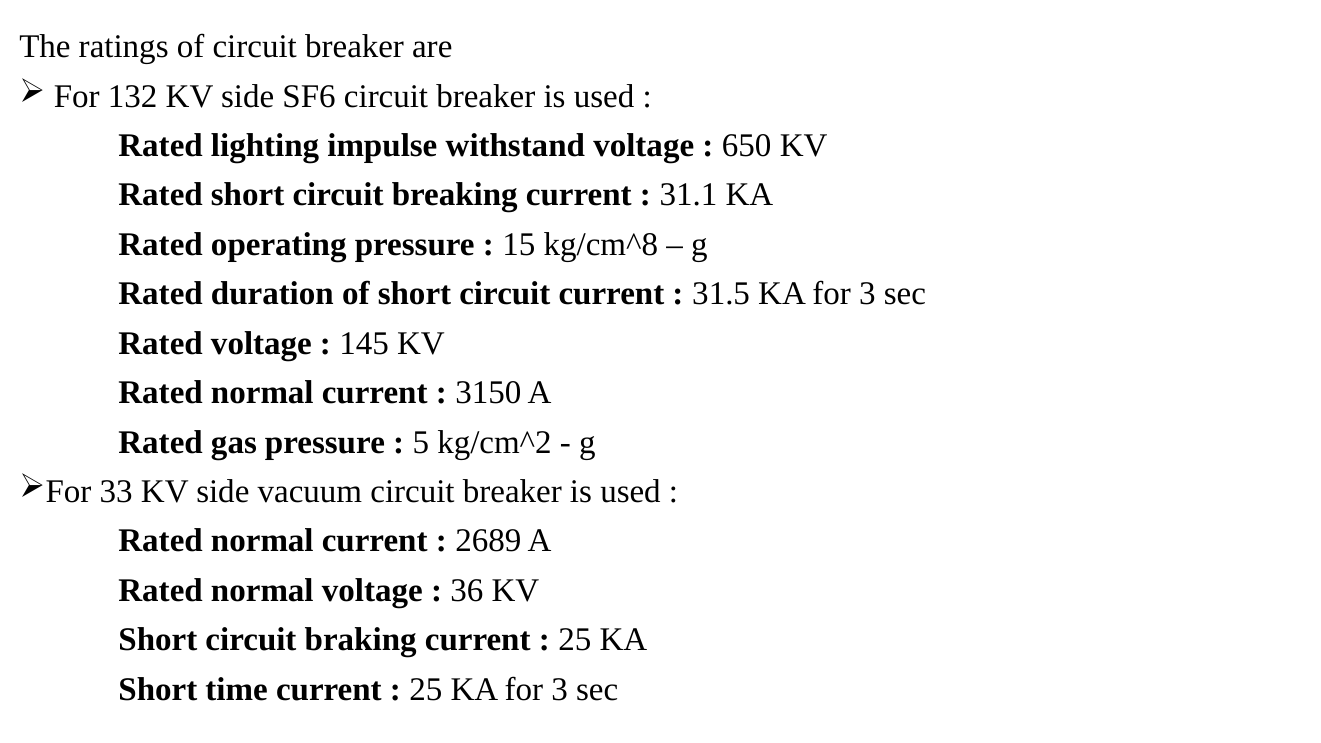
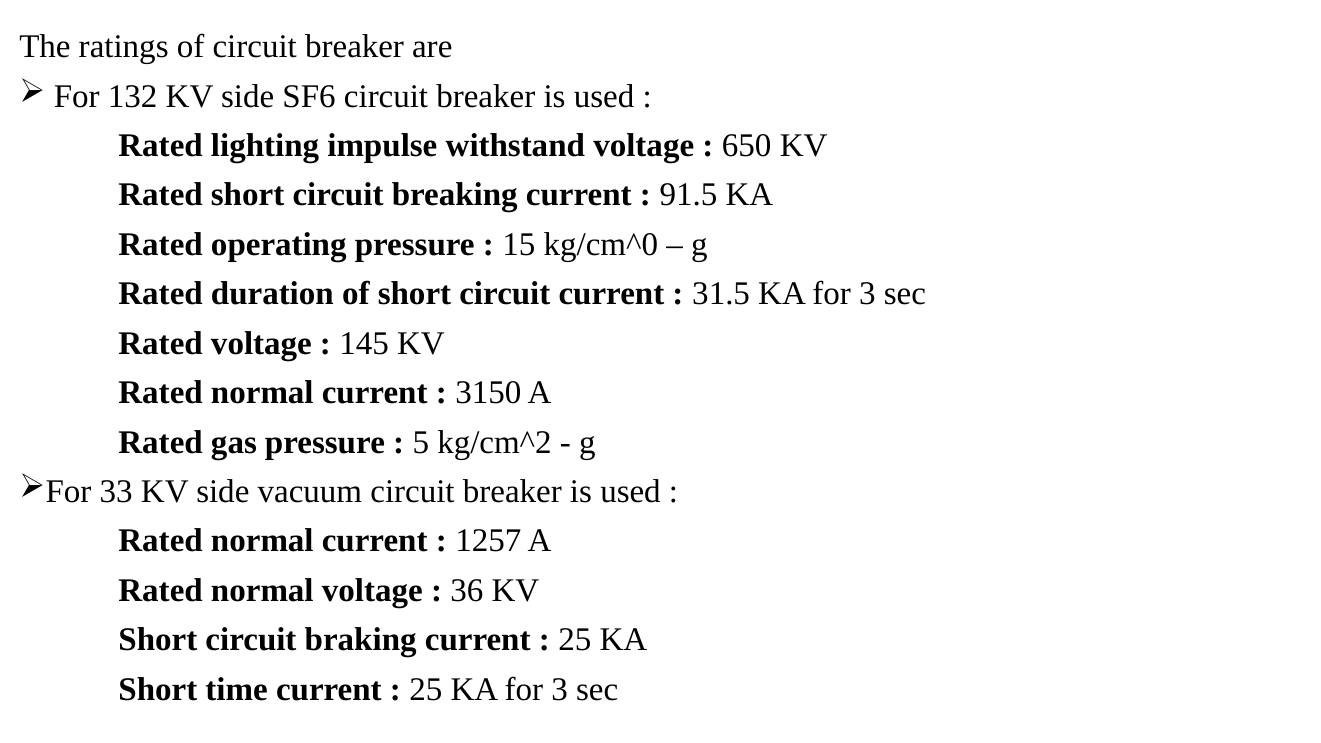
31.1: 31.1 -> 91.5 (688, 195)
kg/cm^8: kg/cm^8 -> kg/cm^0 (601, 244)
2689: 2689 -> 1257 (488, 541)
